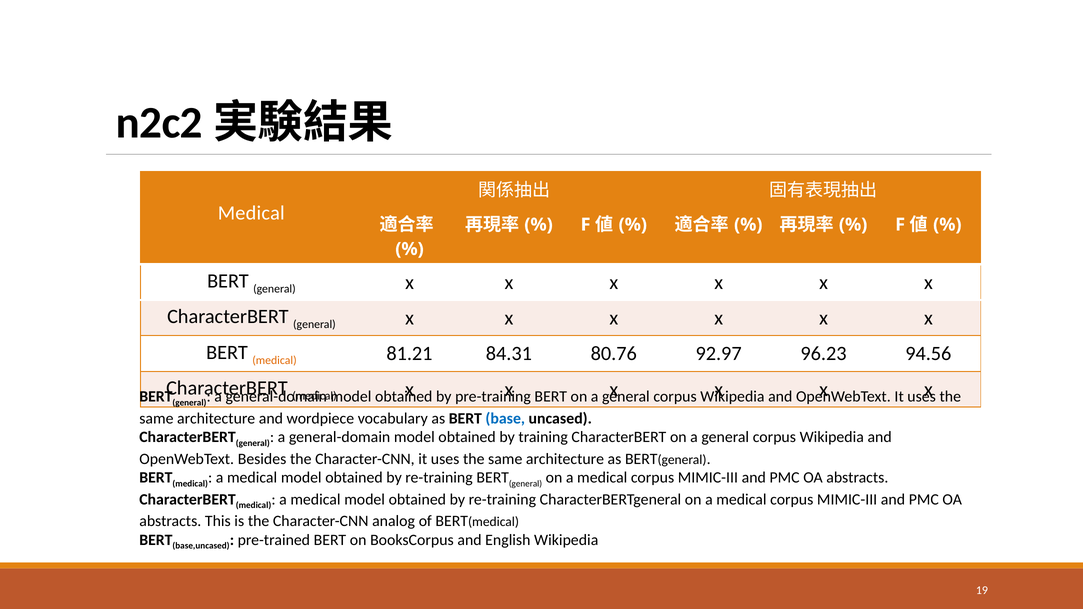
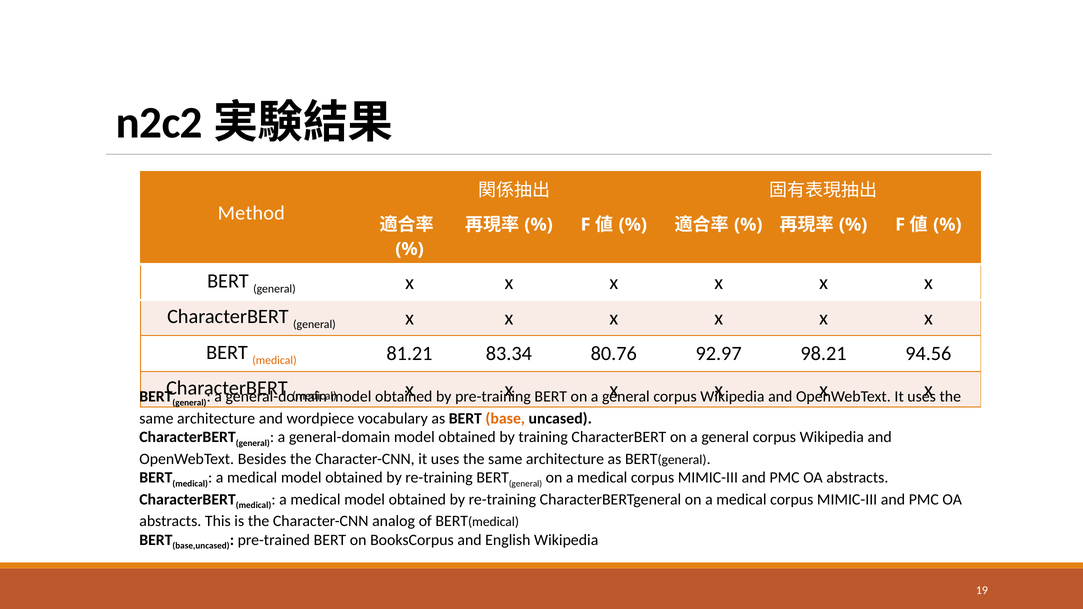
Medical: Medical -> Method (251, 213)
84.31: 84.31 -> 83.34 (509, 354)
96.23: 96.23 -> 98.21 (823, 354)
base colour: blue -> orange (505, 418)
